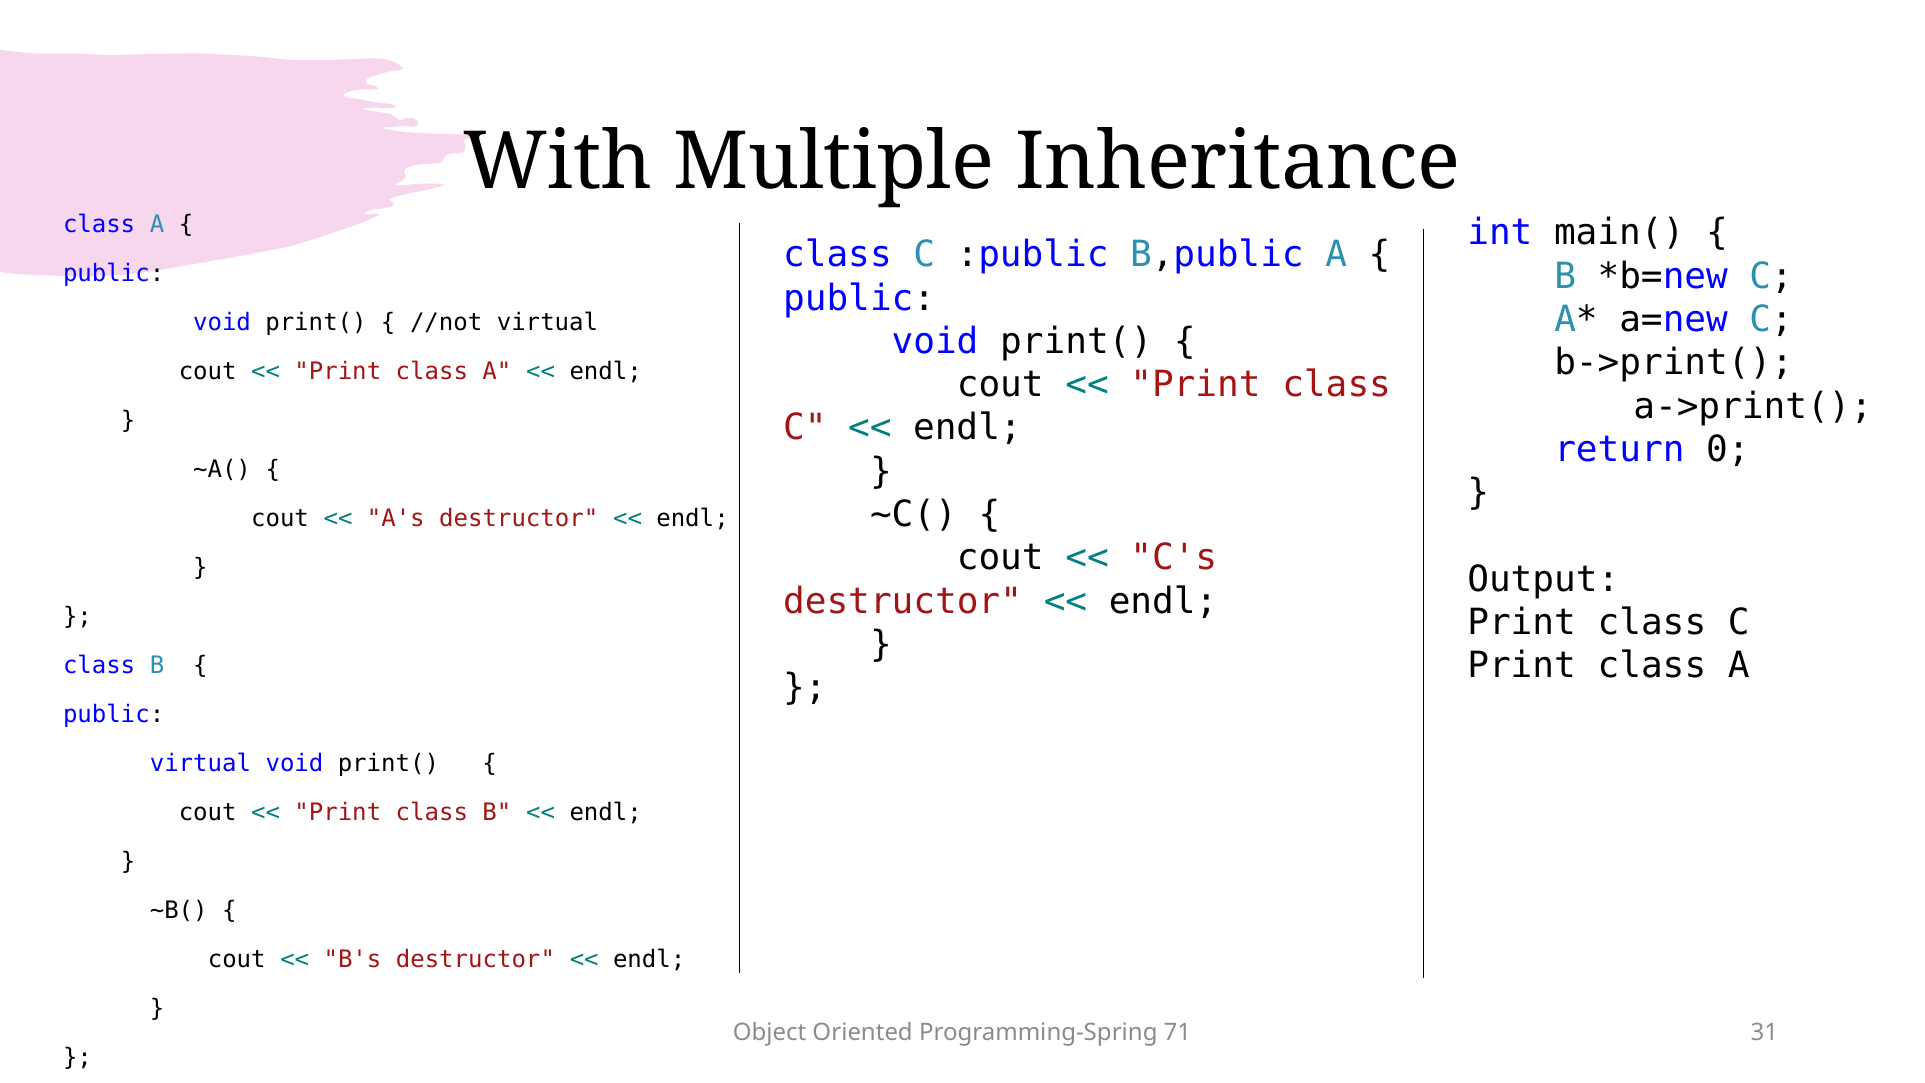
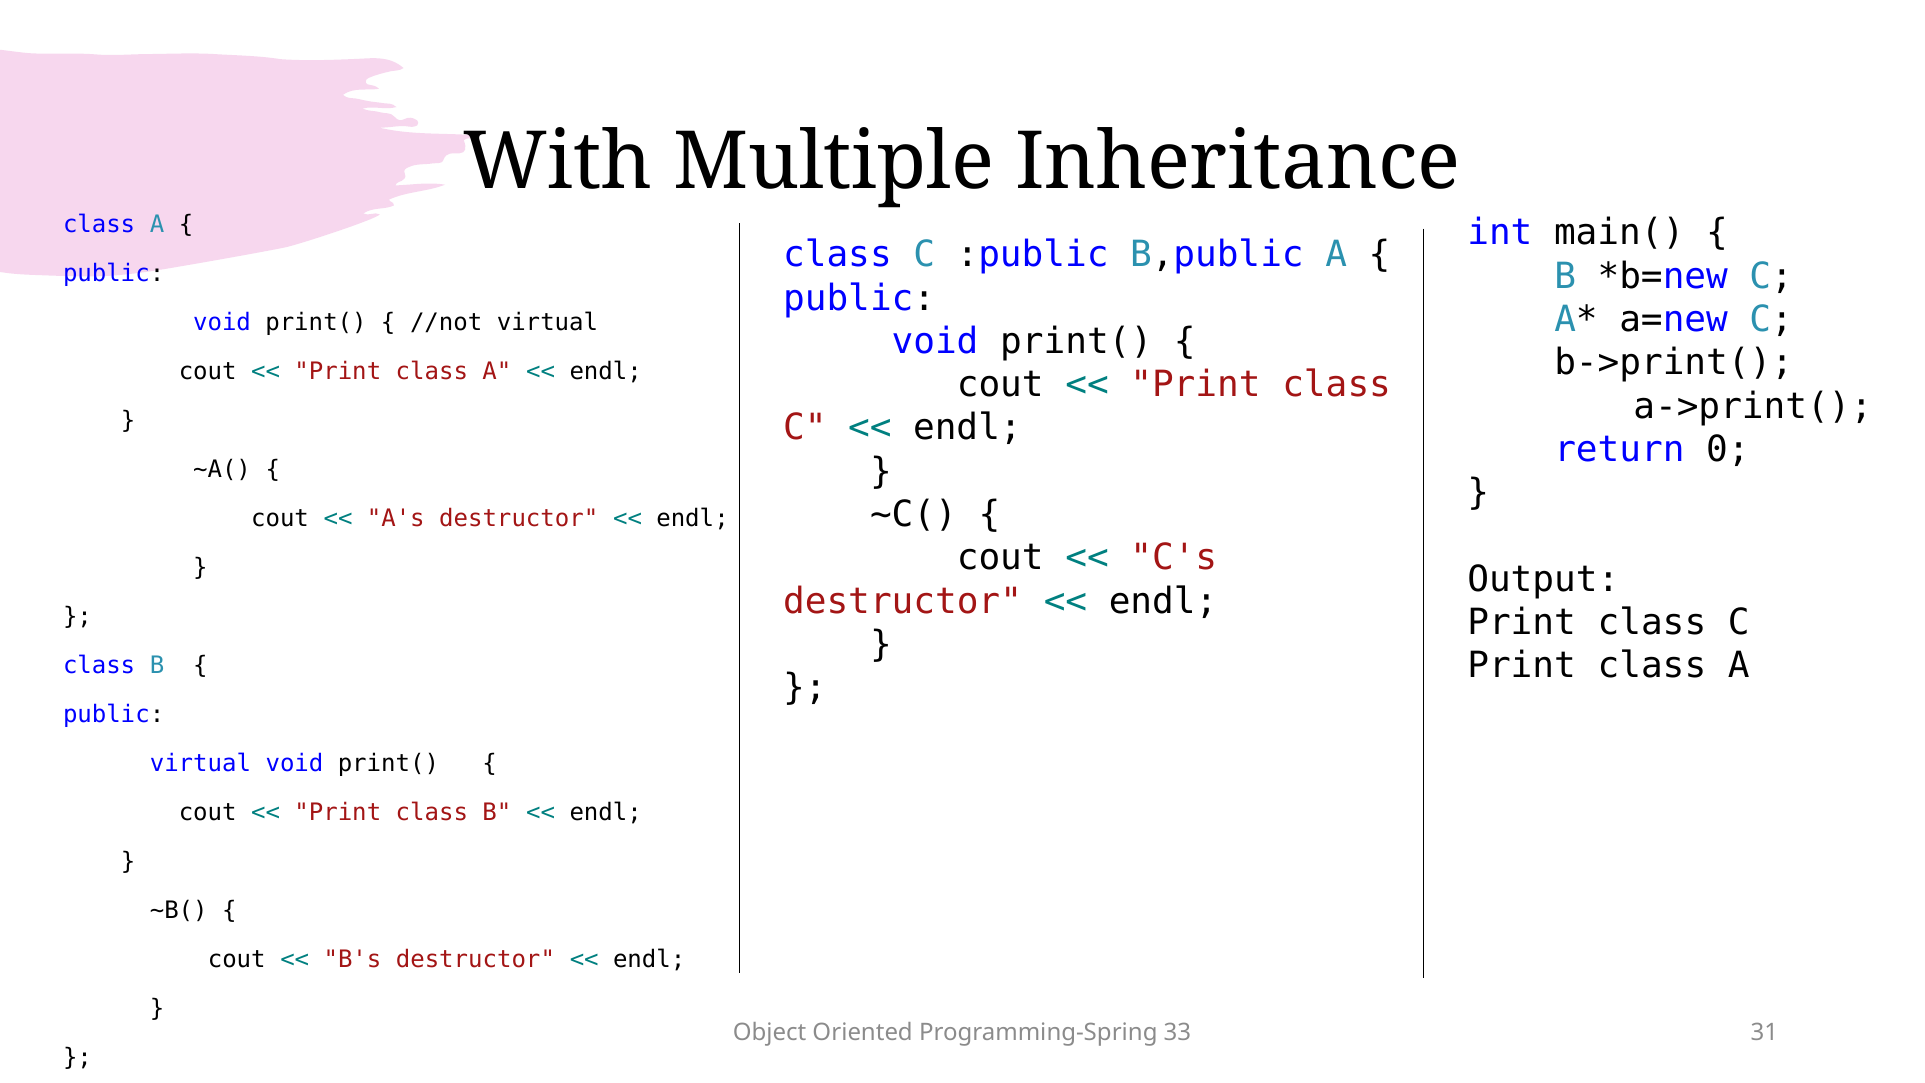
71: 71 -> 33 (1177, 1032)
